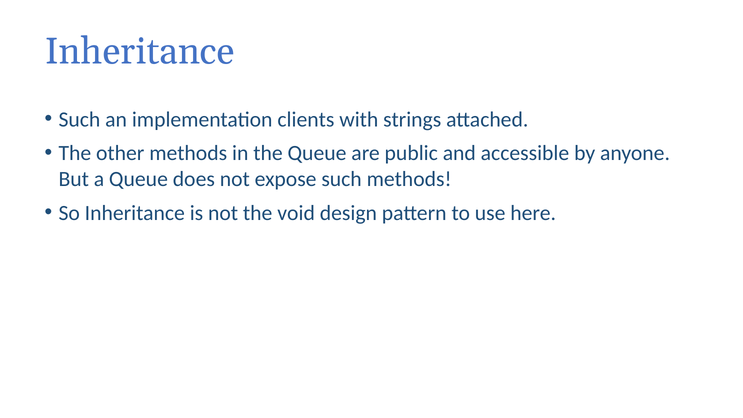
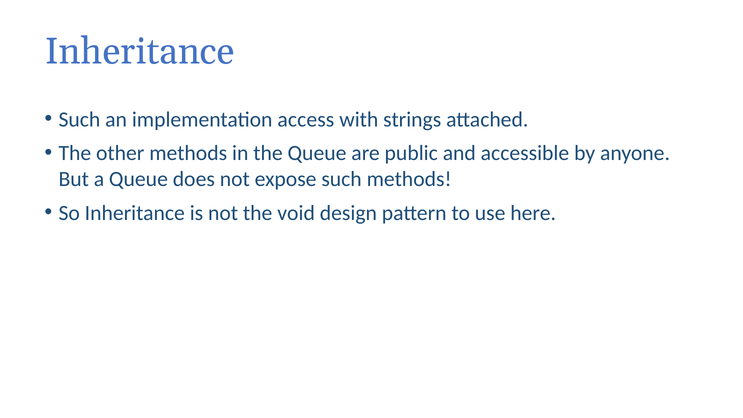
clients: clients -> access (306, 119)
